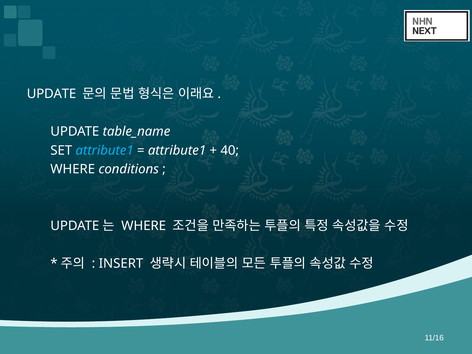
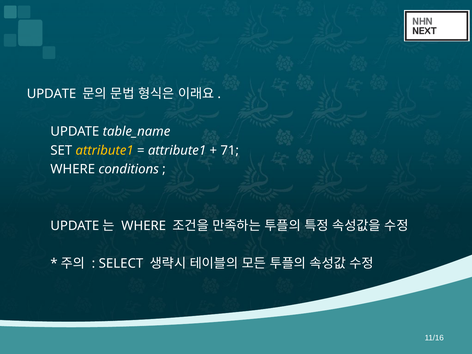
attribute1 colour: light blue -> yellow (105, 150)
40: 40 -> 71 (230, 150)
INSERT: INSERT -> SELECT (121, 264)
